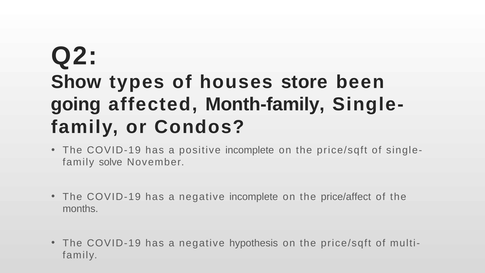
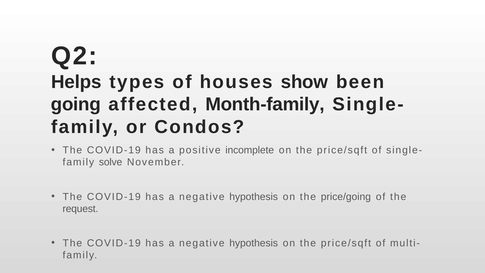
Show: Show -> Helps (76, 82)
store: store -> show (304, 82)
incomplete: incomplete -> hypothesis (254, 197)
price/affect: price/affect -> price/going (346, 197)
months: months -> request (80, 209)
